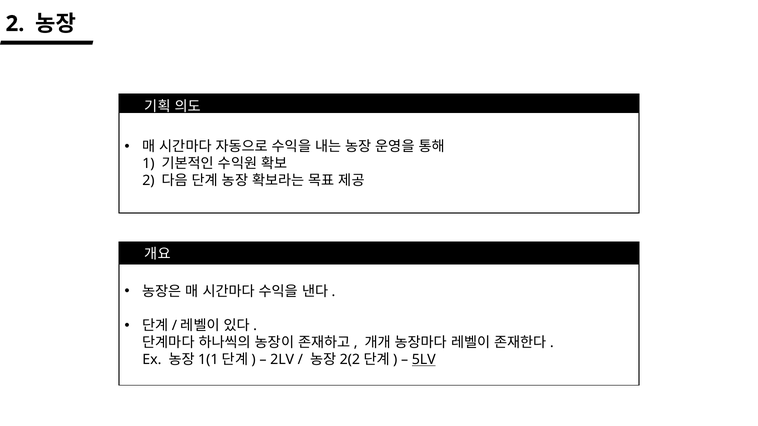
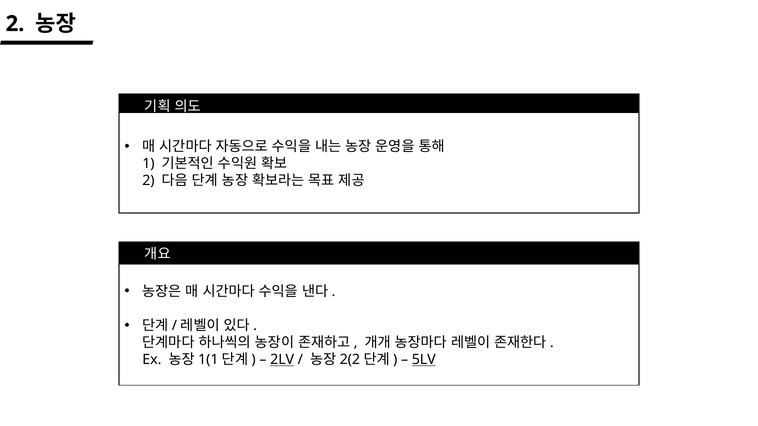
2LV underline: none -> present (282, 360)
